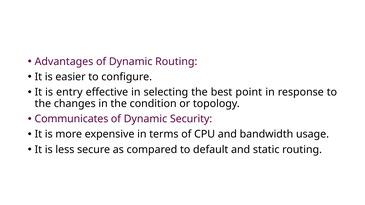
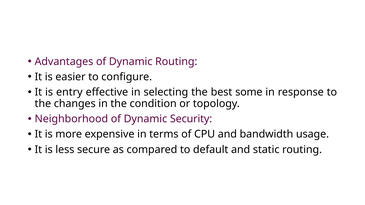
point: point -> some (249, 92)
Communicates: Communicates -> Neighborhood (71, 119)
